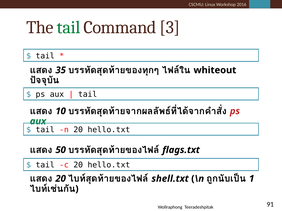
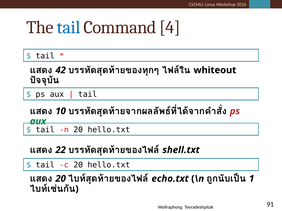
tail colour: green -> blue (69, 27)
3: 3 -> 4 (170, 27)
35: 35 -> 42 (61, 70)
50: 50 -> 22 (61, 150)
flags.txt: flags.txt -> shell.txt (181, 150)
shell.txt: shell.txt -> echo.txt (170, 179)
